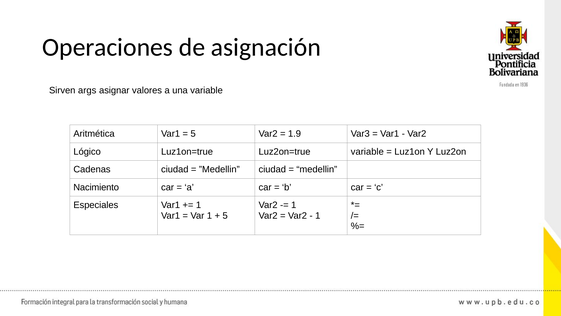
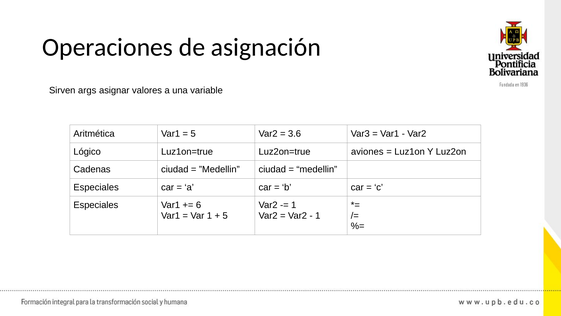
1.9: 1.9 -> 3.6 (295, 134)
Luz2on=true variable: variable -> aviones (367, 152)
Nacimiento: Nacimiento -> Especiales (96, 187)
1: 1 -> 6 (199, 205)
